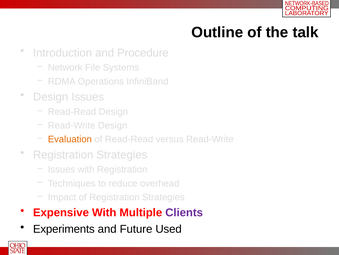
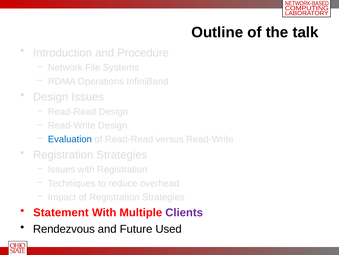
Evaluation colour: orange -> blue (70, 139)
Expensive: Expensive -> Statement (61, 212)
Experiments: Experiments -> Rendezvous (64, 229)
